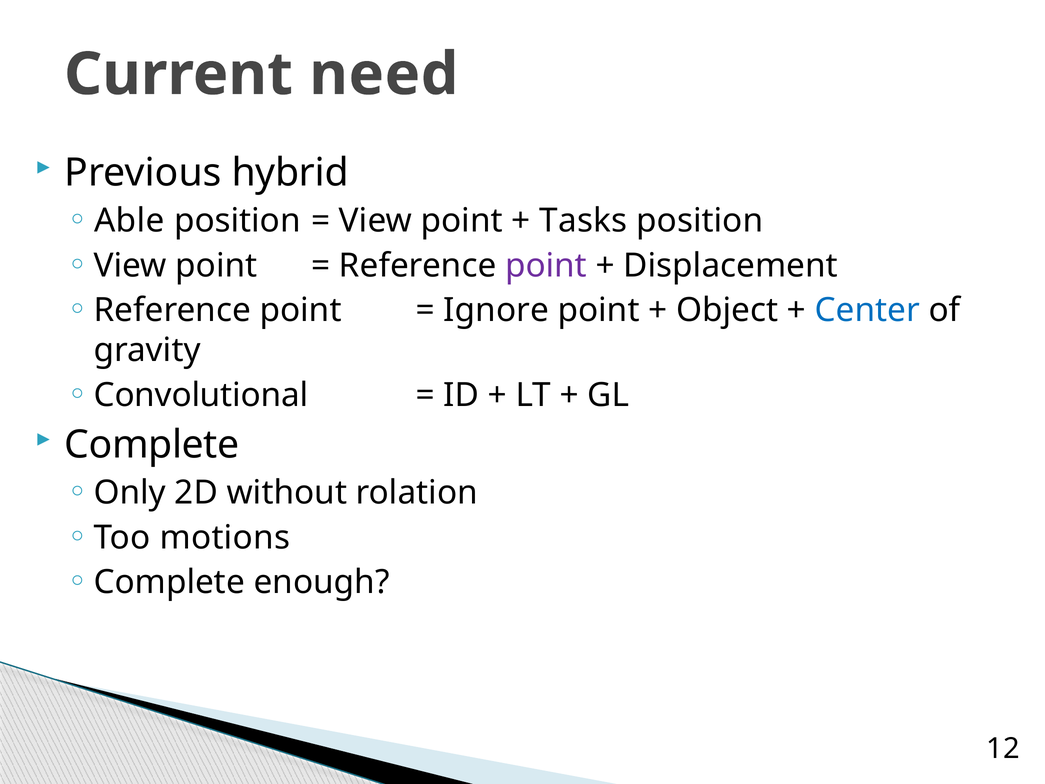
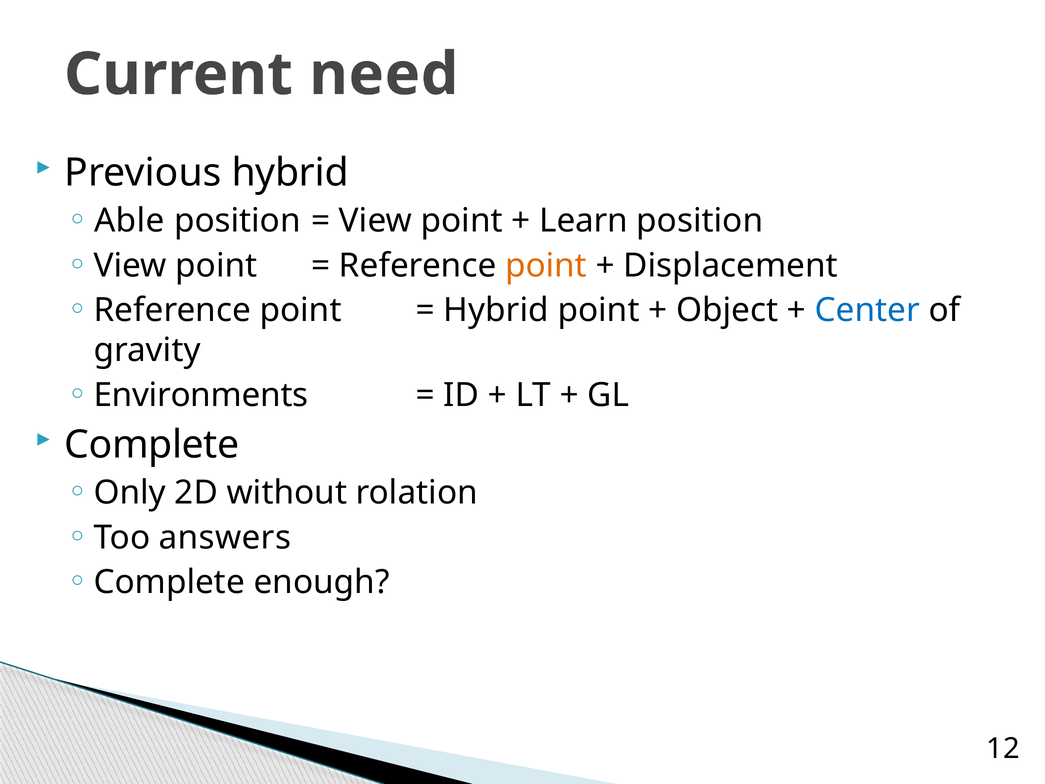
Tasks: Tasks -> Learn (584, 221)
point colour: purple -> orange (546, 266)
Ignore: Ignore -> Hybrid (496, 310)
Convolutional: Convolutional -> Environments (201, 395)
motions: motions -> answers (225, 537)
